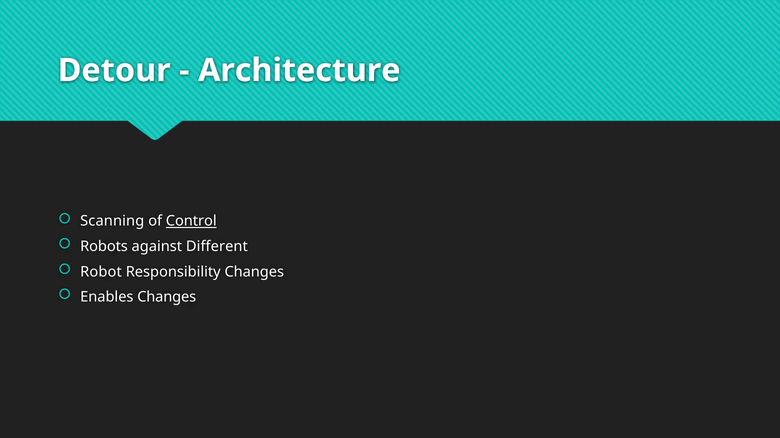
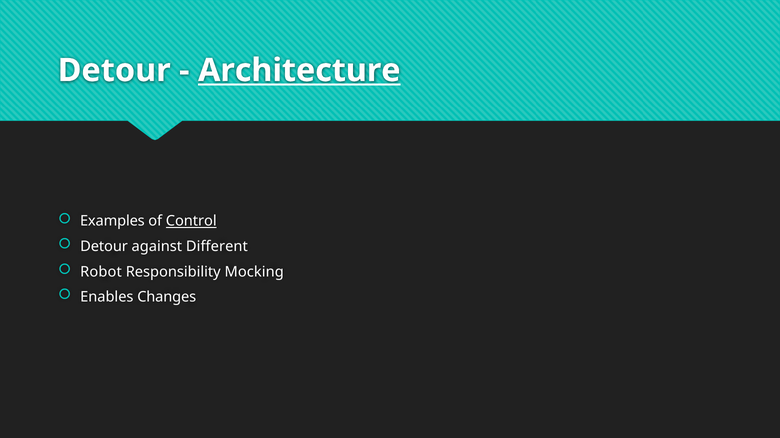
Architecture underline: none -> present (299, 71)
Scanning: Scanning -> Examples (112, 221)
Robots: Robots -> Detour (104, 247)
Responsibility Changes: Changes -> Mocking (254, 272)
